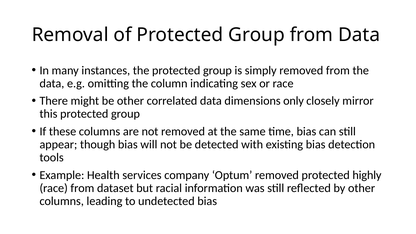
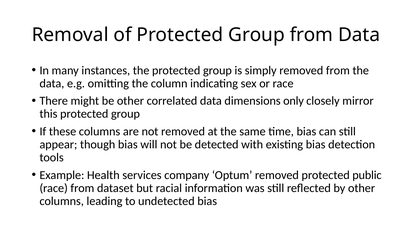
highly: highly -> public (367, 175)
